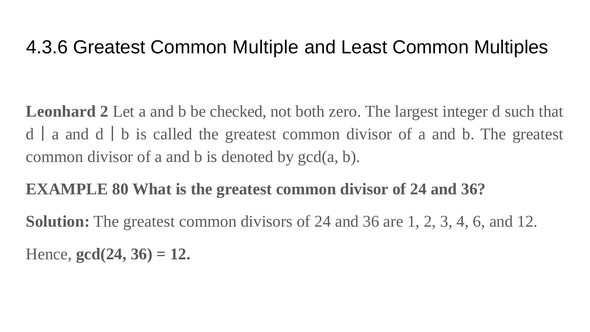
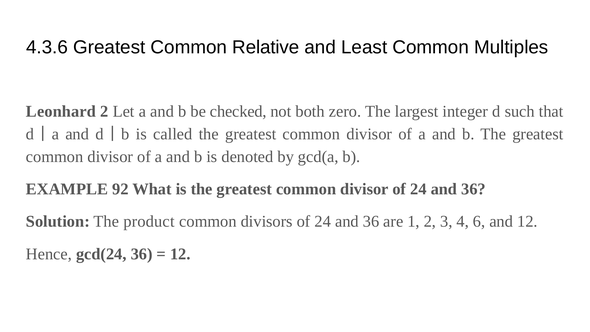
Multiple: Multiple -> Relative (266, 47)
80: 80 -> 92 (120, 189)
Solution The greatest: greatest -> product (149, 222)
